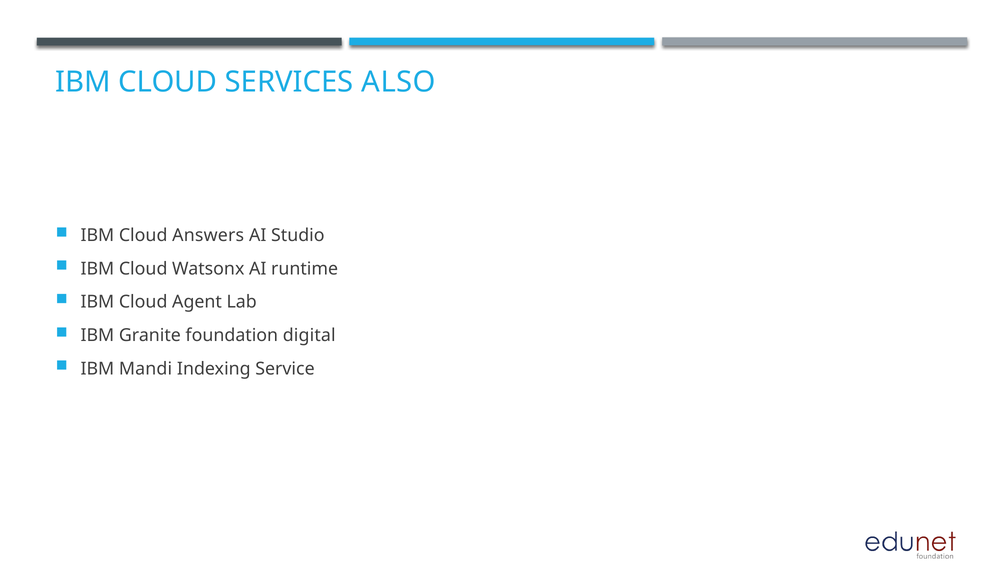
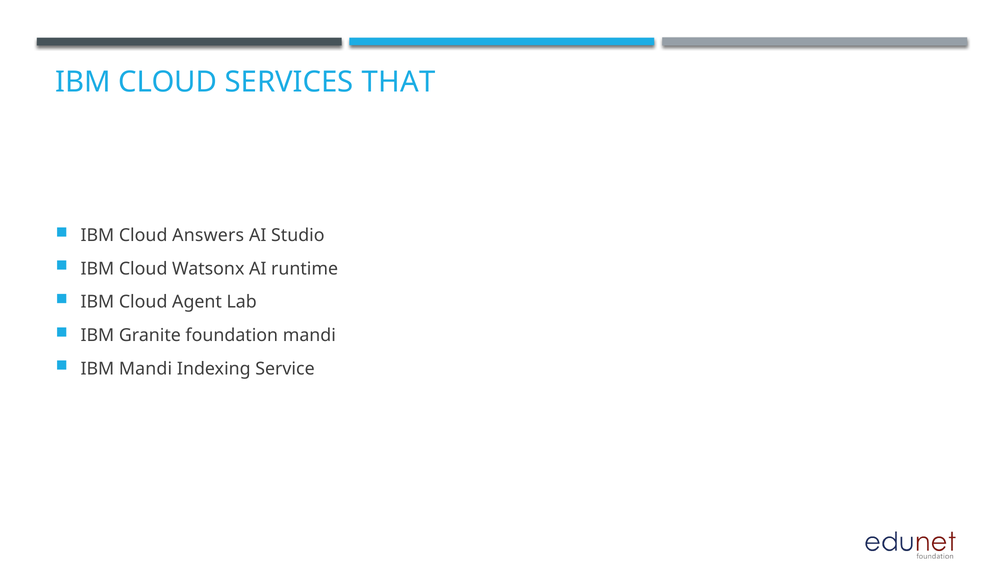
ALSO: ALSO -> THAT (398, 82)
foundation digital: digital -> mandi (309, 335)
